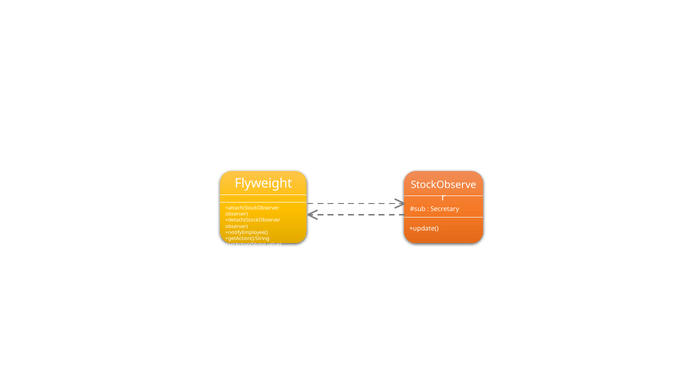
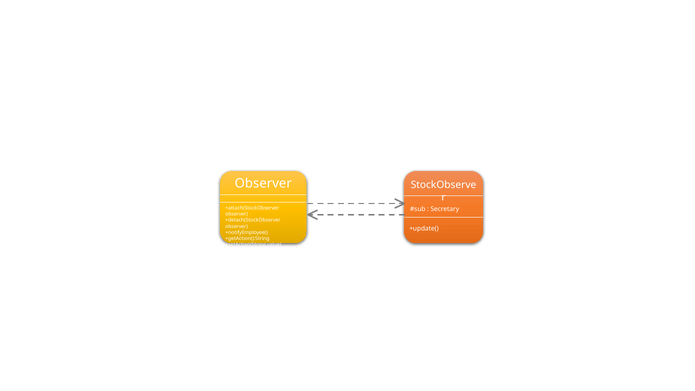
Flyweight: Flyweight -> Observer (263, 183)
